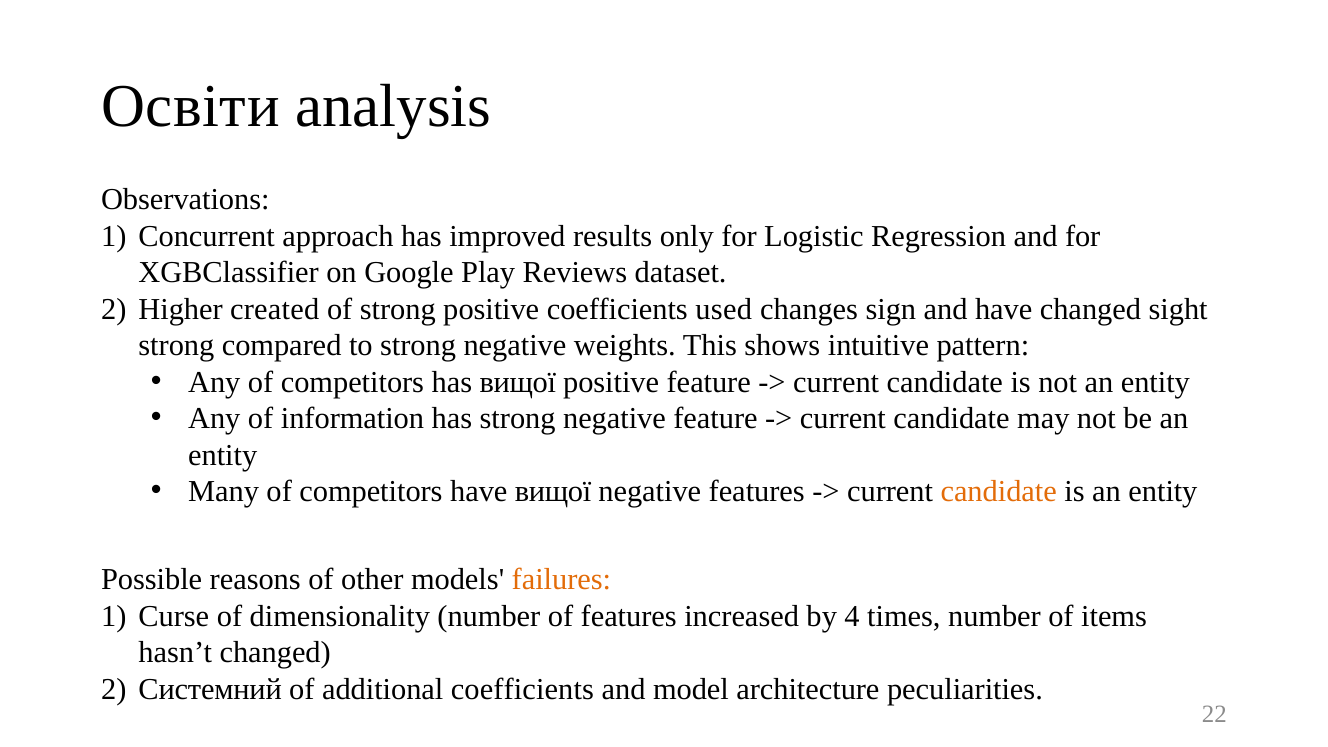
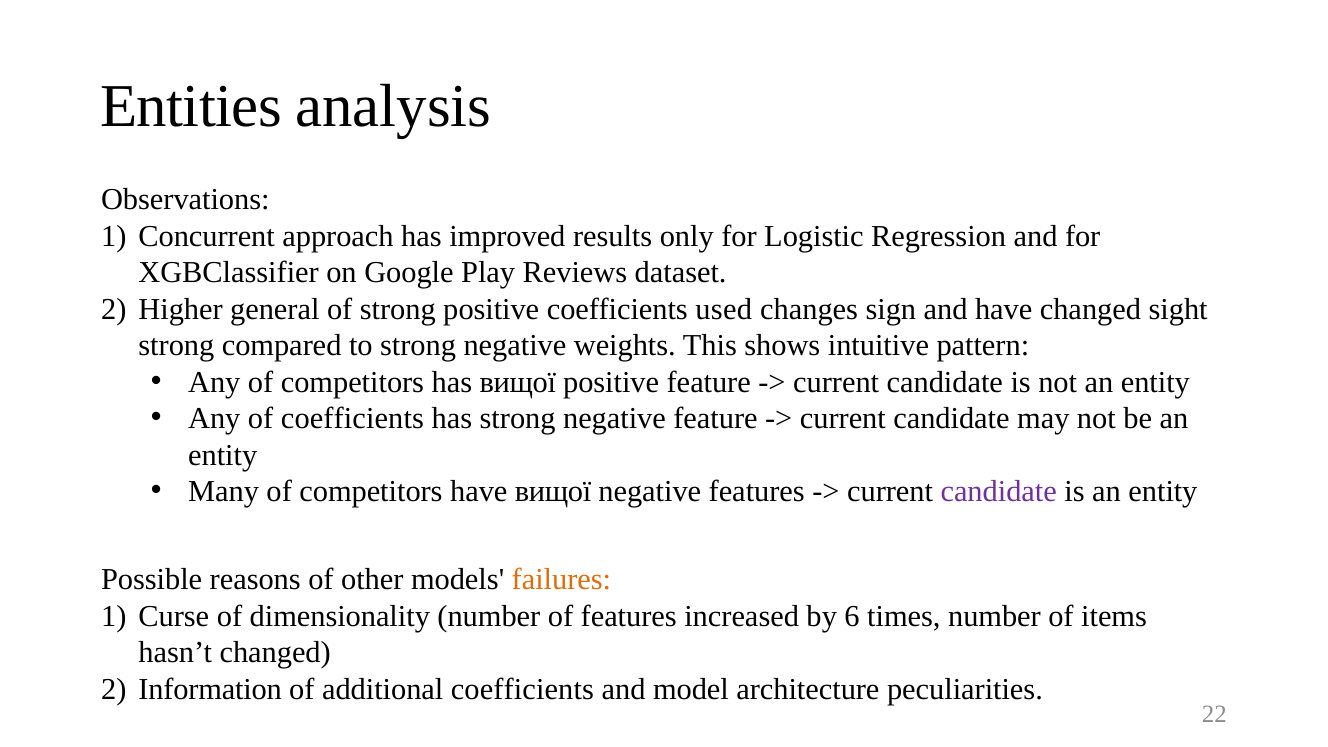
Освіти: Освіти -> Entities (191, 106)
created: created -> general (275, 309)
of information: information -> coefficients (352, 419)
candidate colour: orange -> purple (999, 492)
4: 4 -> 6 (852, 616)
Системний: Системний -> Information (210, 689)
